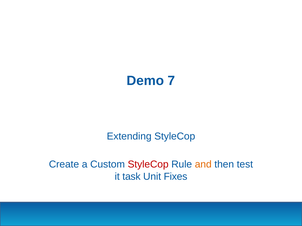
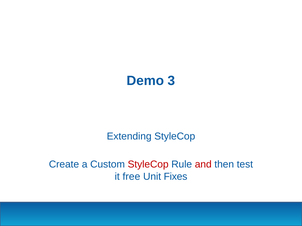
7: 7 -> 3 (171, 81)
and colour: orange -> red (203, 165)
task: task -> free (131, 177)
